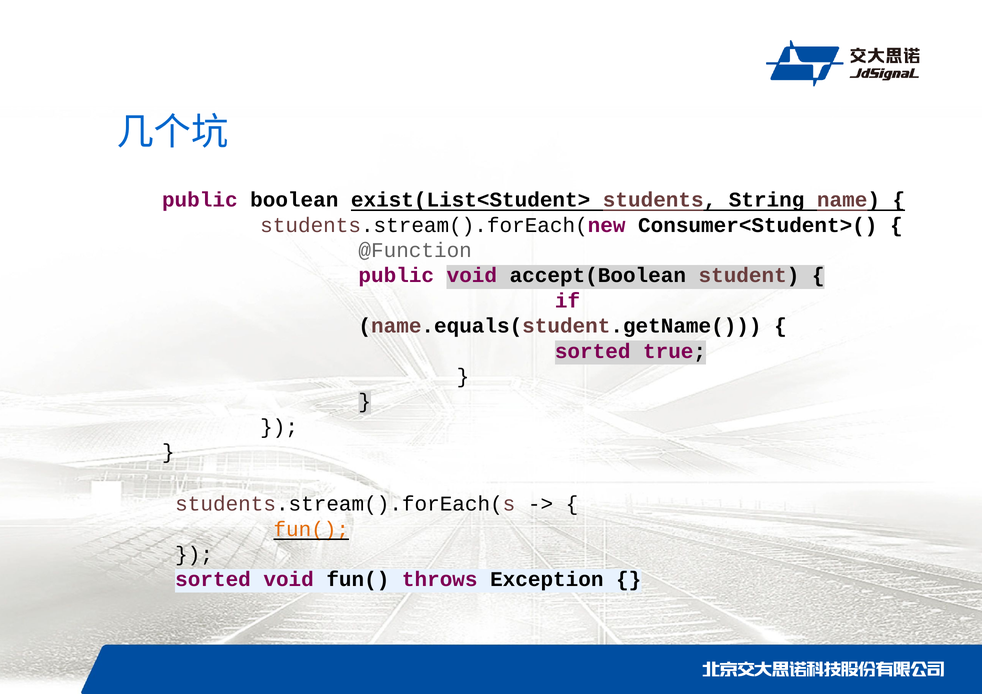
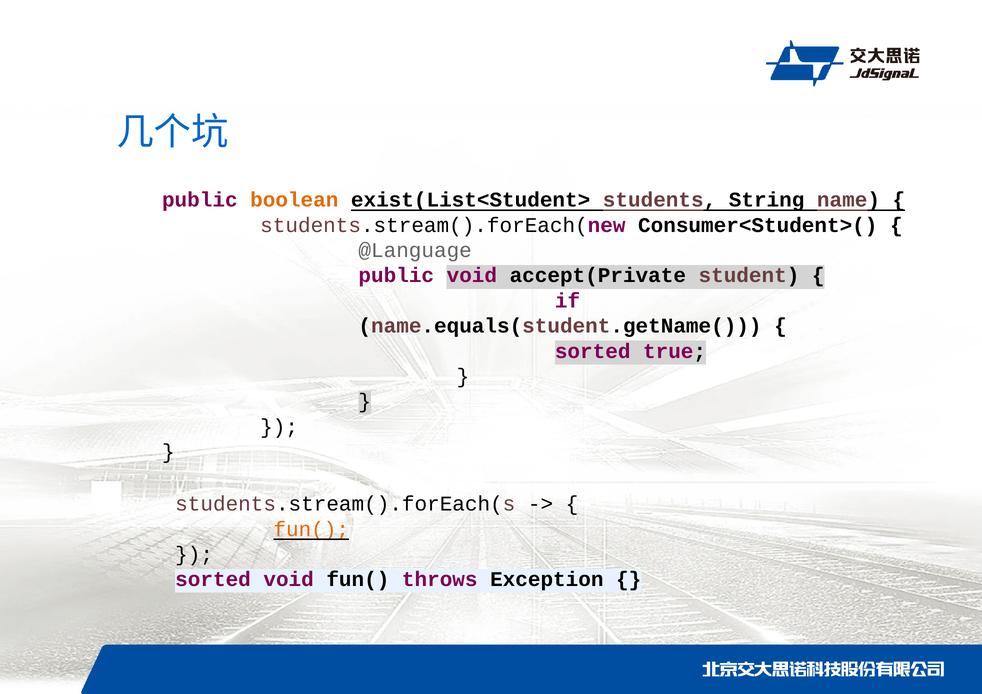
boolean colour: black -> orange (294, 200)
@Function: @Function -> @Language (415, 251)
accept(Boolean: accept(Boolean -> accept(Private (598, 276)
